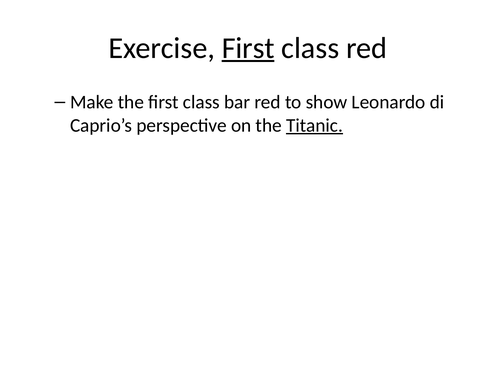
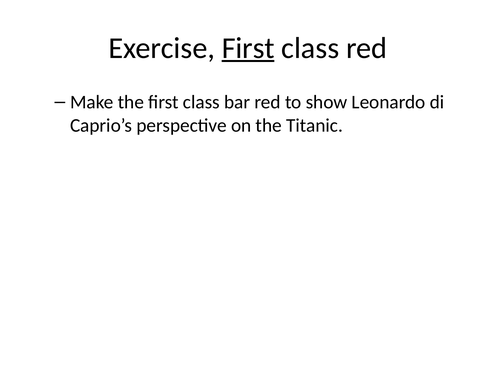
Titanic underline: present -> none (314, 125)
